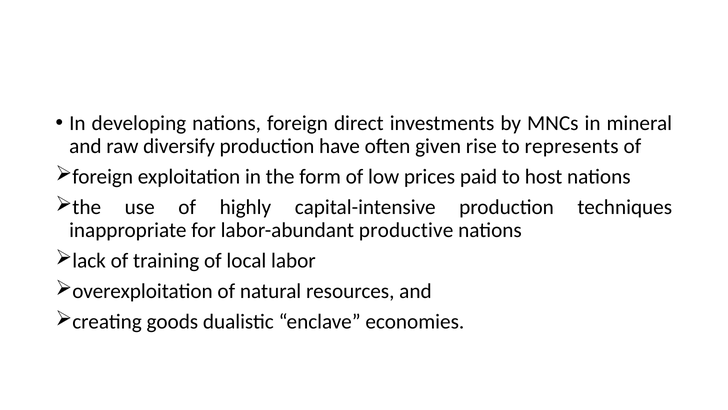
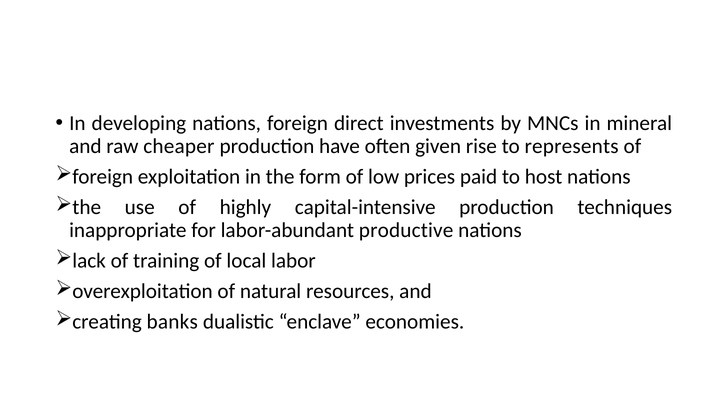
diversify: diversify -> cheaper (179, 146)
goods: goods -> banks (172, 322)
